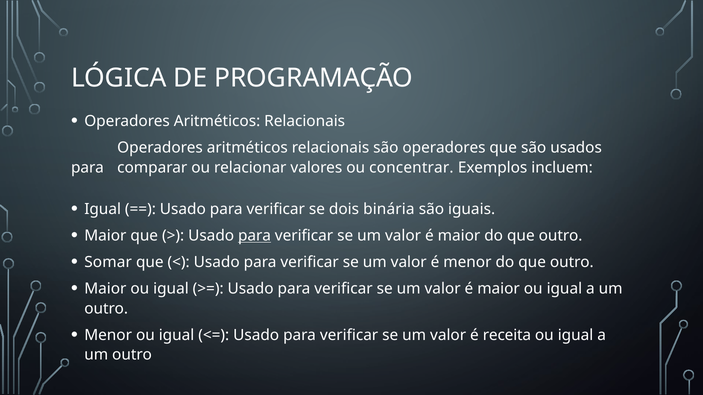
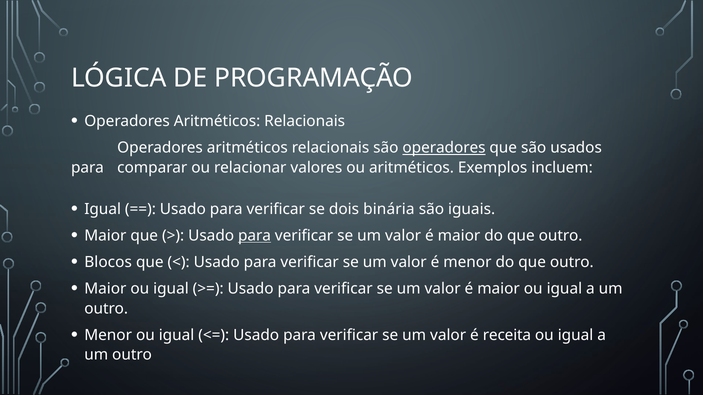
operadores underline: none -> present (444, 148)
ou concentrar: concentrar -> aritméticos (411, 168)
Somar: Somar -> Blocos (108, 262)
